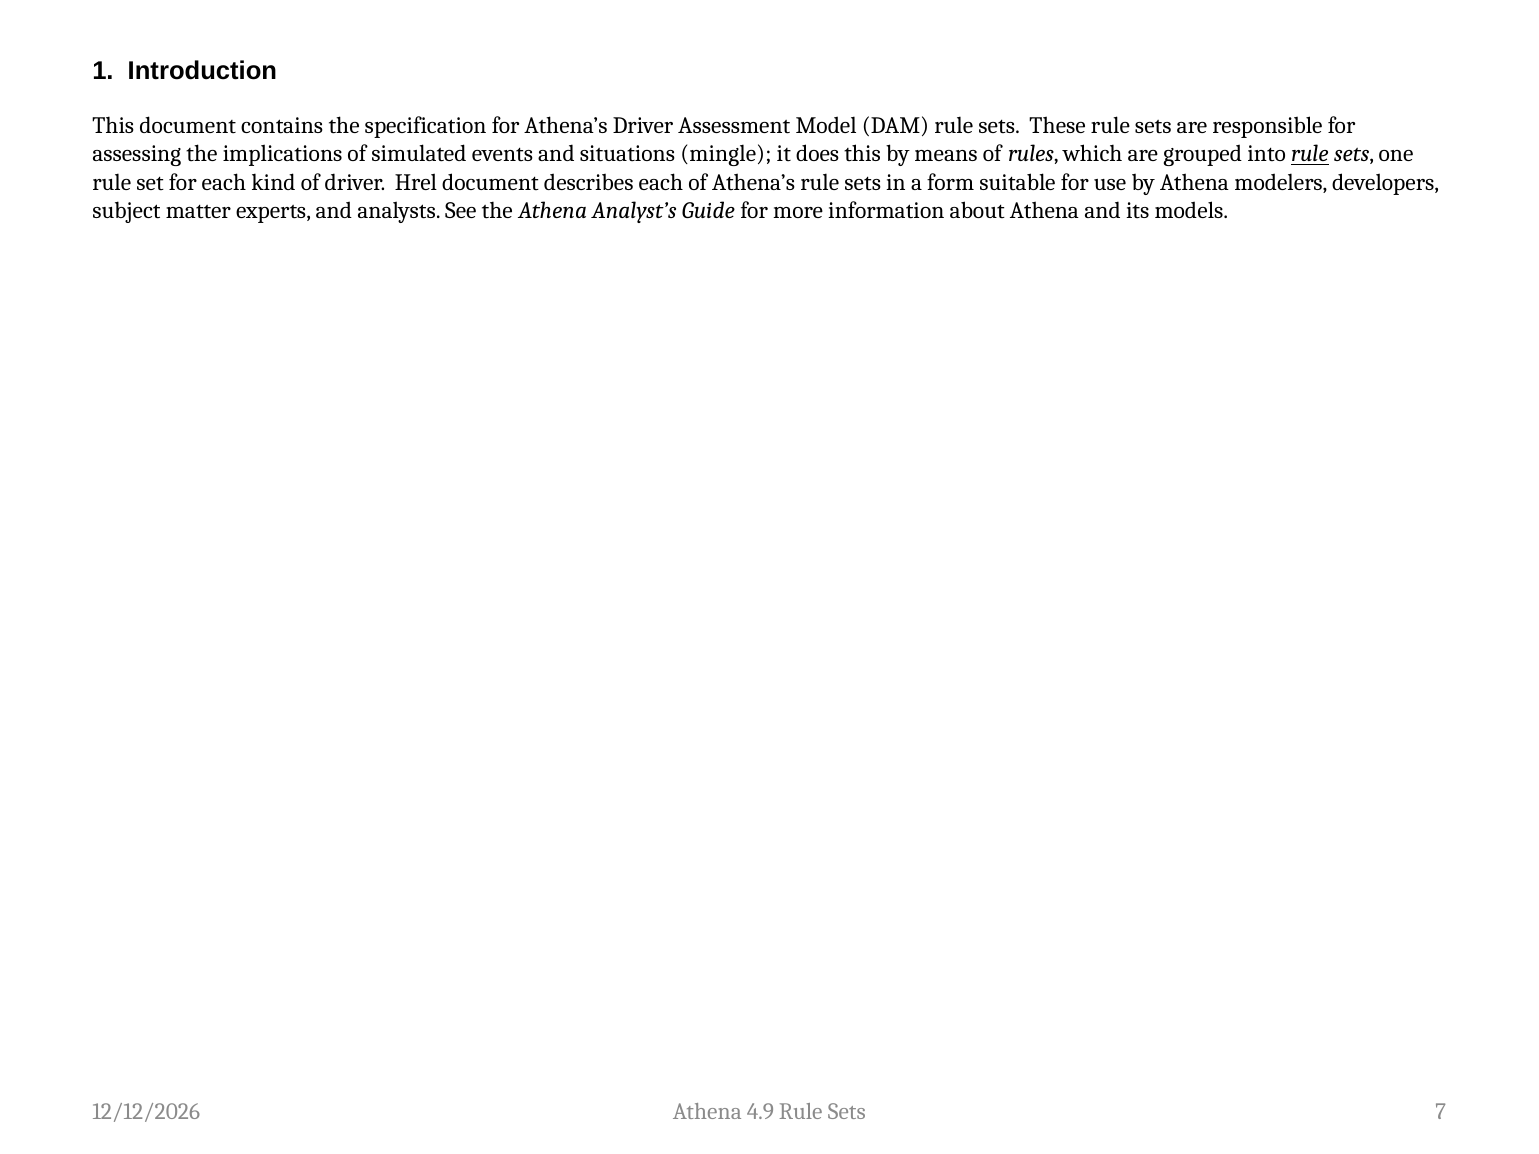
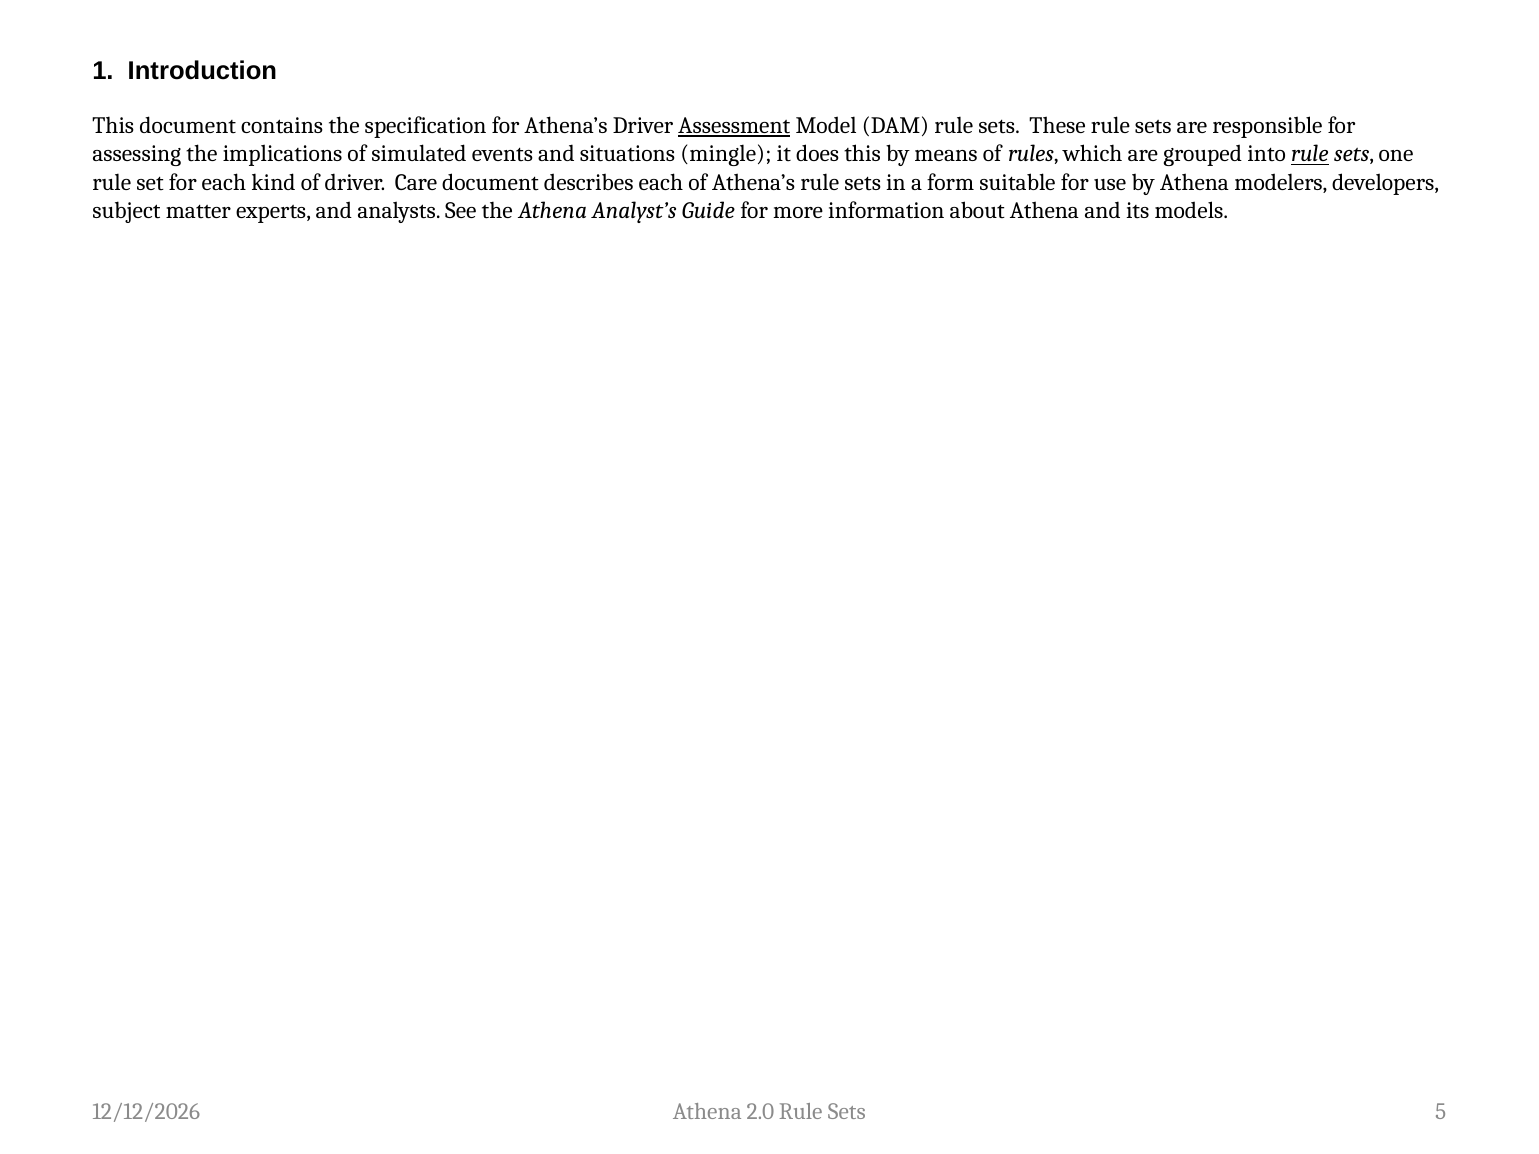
Assessment underline: none -> present (734, 126)
Hrel: Hrel -> Care (416, 182)
4.9: 4.9 -> 2.0 (760, 1112)
7: 7 -> 5 (1441, 1112)
